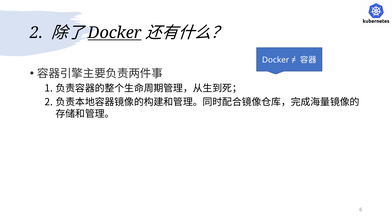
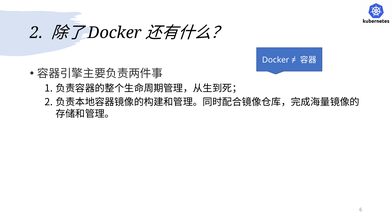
Docker underline: present -> none (115, 33)
